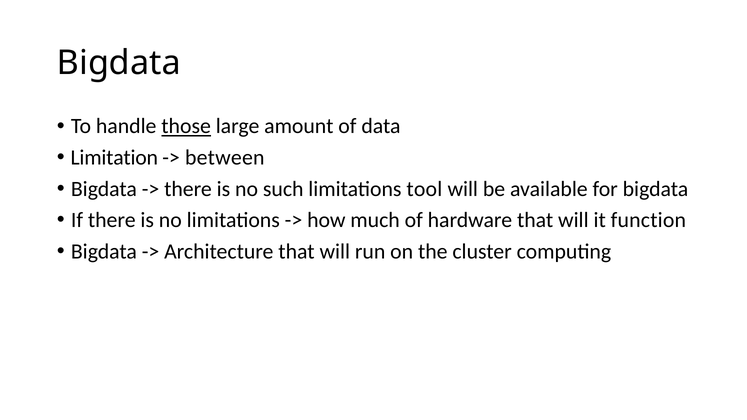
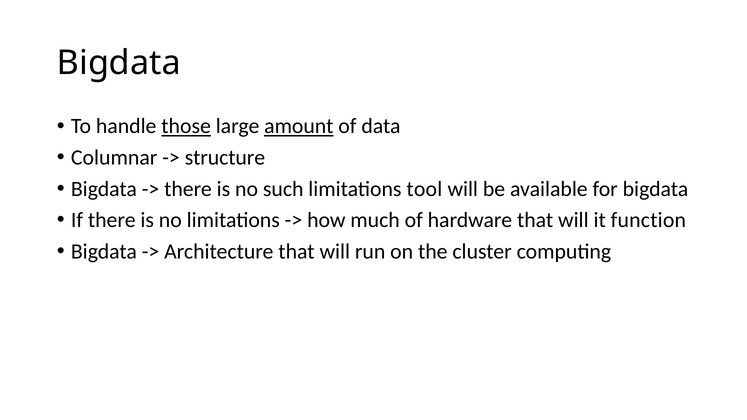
amount underline: none -> present (299, 126)
Limitation: Limitation -> Columnar (114, 158)
between: between -> structure (225, 158)
